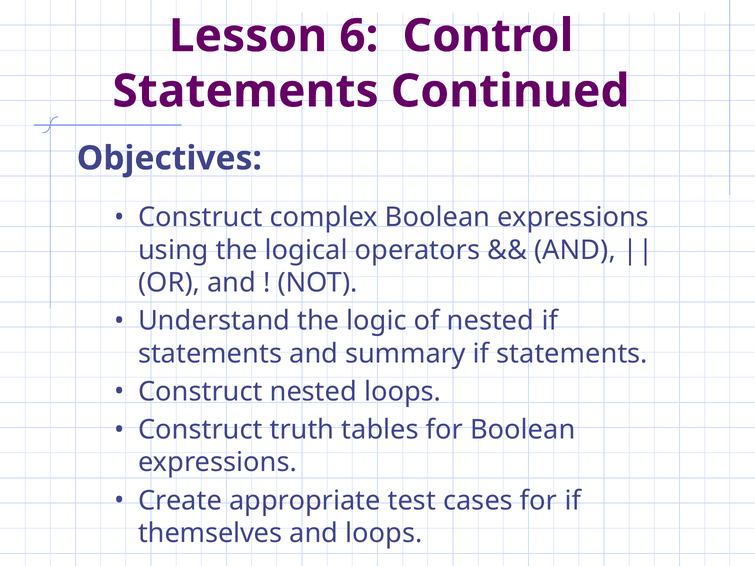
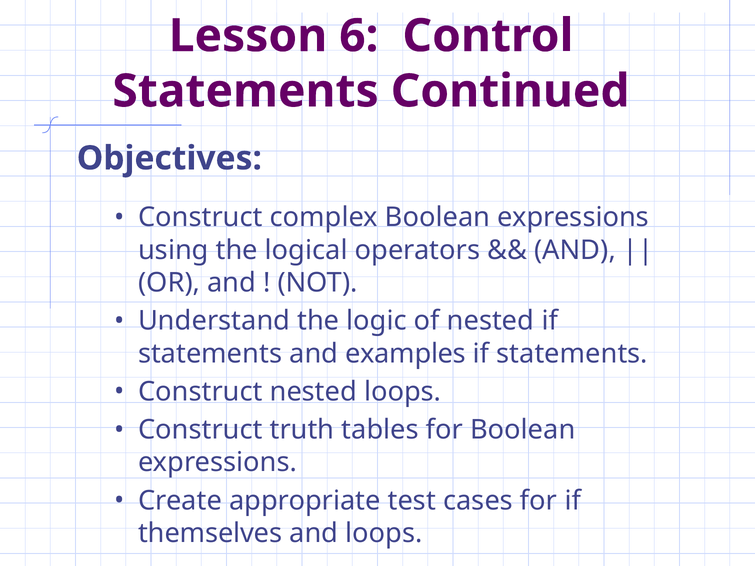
summary: summary -> examples (406, 354)
